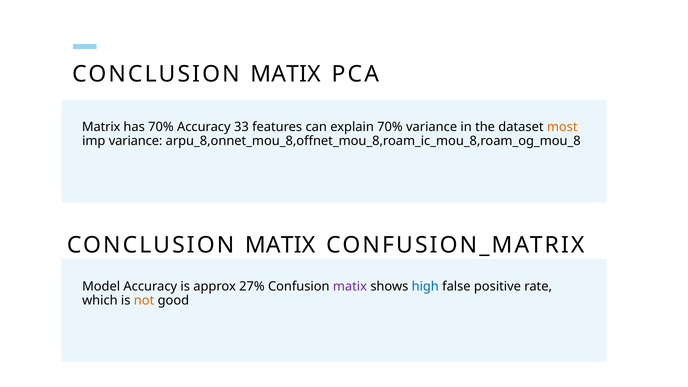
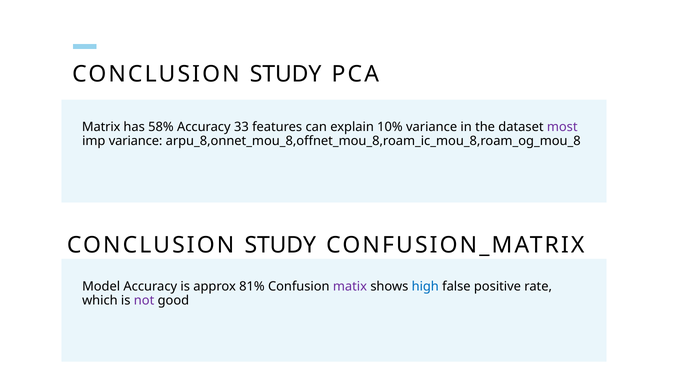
MATIX: MATIX -> STUDY (286, 74)
has 70%: 70% -> 58% (161, 127)
explain 70%: 70% -> 10% (390, 127)
most colour: orange -> purple (562, 127)
MATIX: MATIX -> STUDY (280, 245)
27%: 27% -> 81% (252, 286)
not colour: orange -> purple (144, 300)
